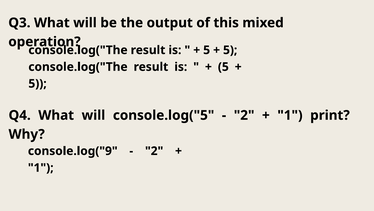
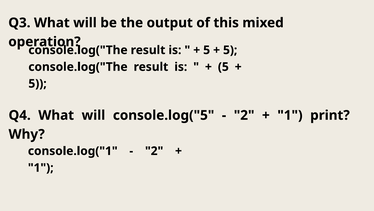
console.log("9: console.log("9 -> console.log("1 (73, 151)
